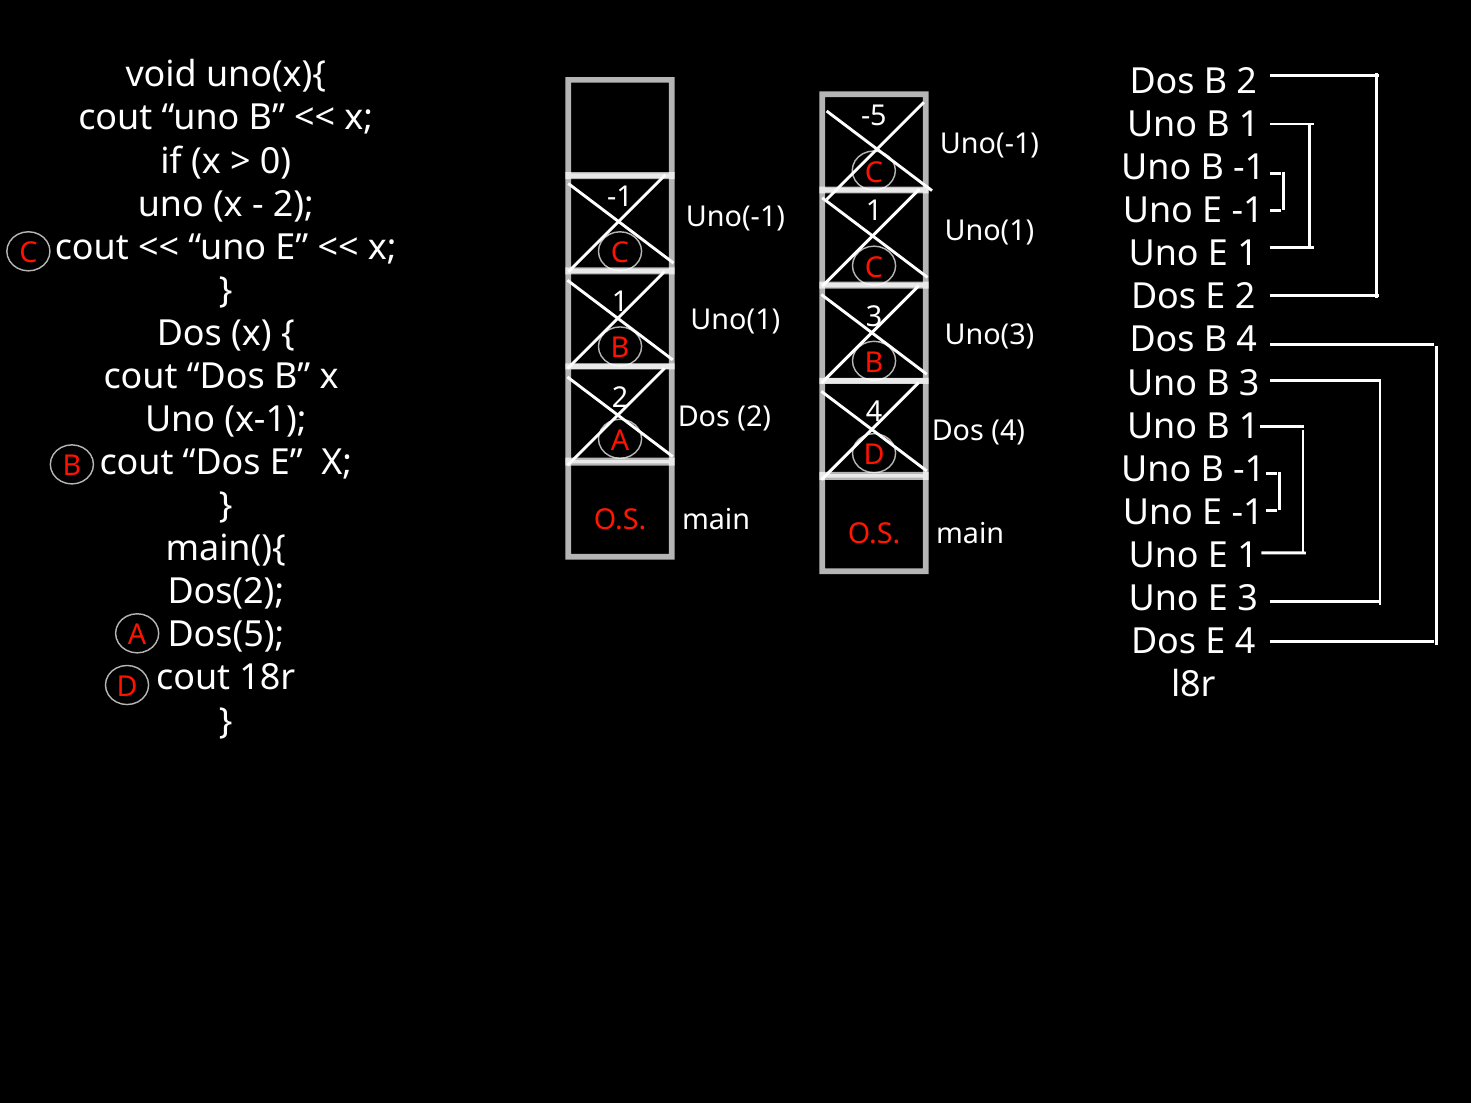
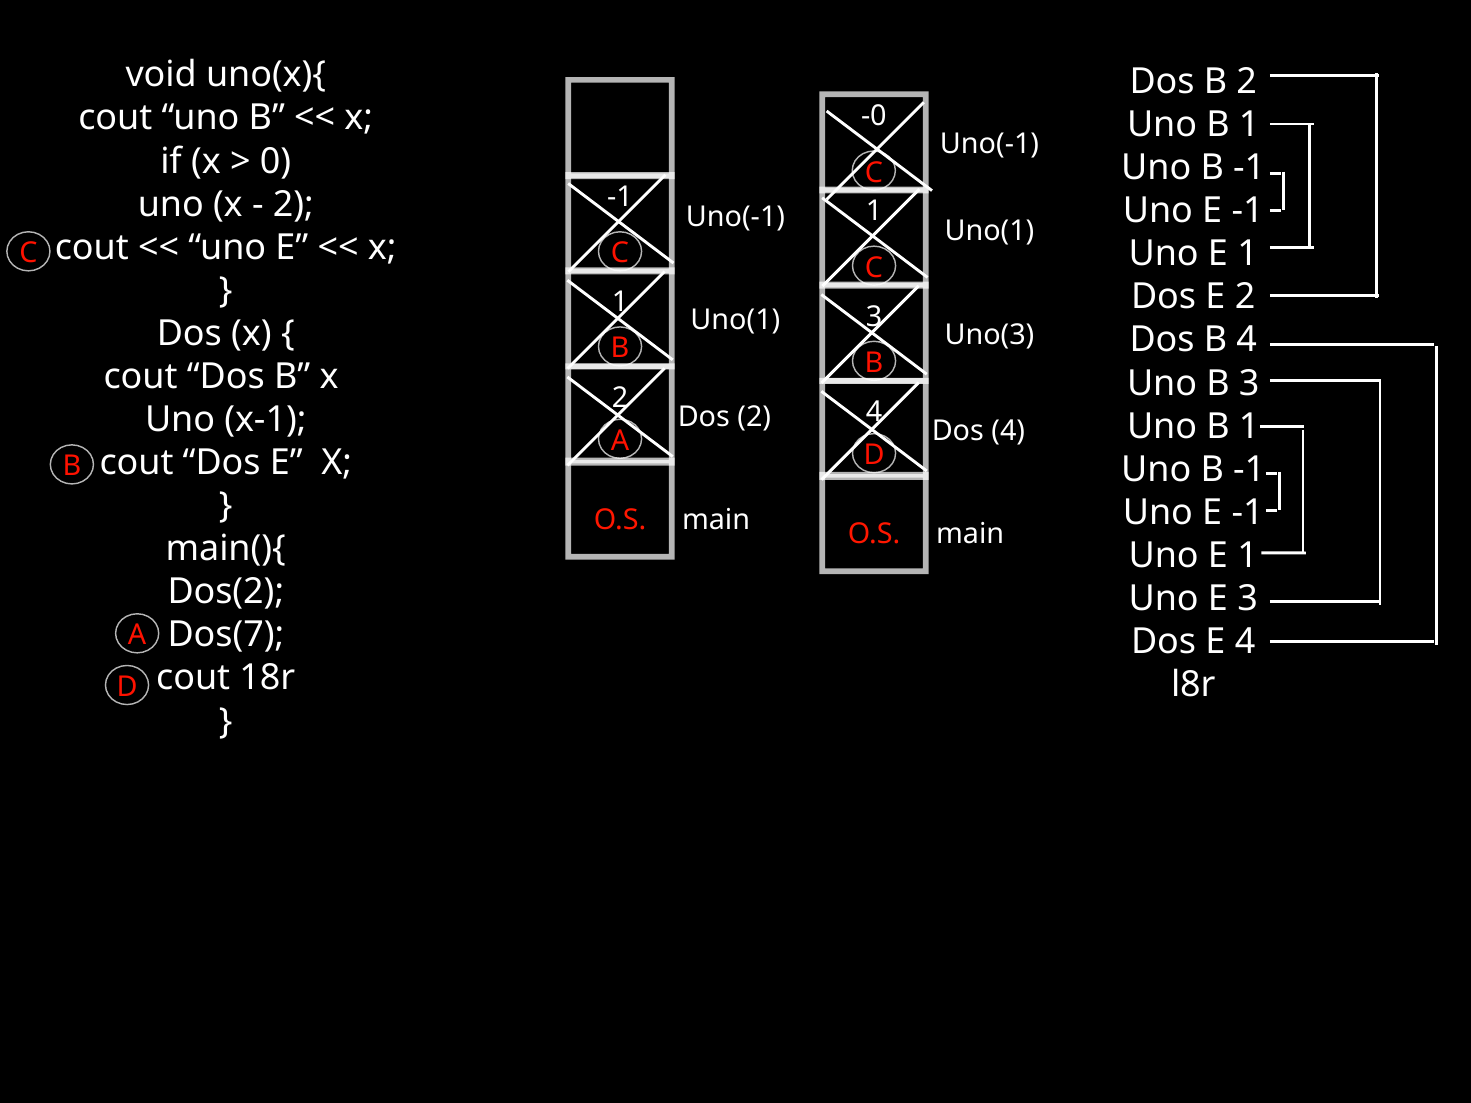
-5: -5 -> -0 (874, 116)
Dos(5: Dos(5 -> Dos(7 (226, 635)
